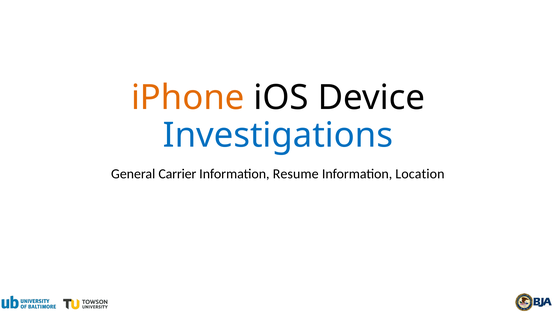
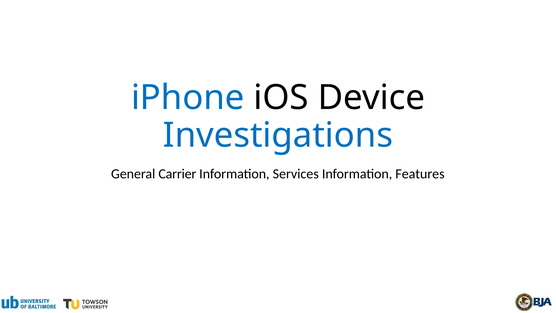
iPhone colour: orange -> blue (188, 98)
Resume: Resume -> Services (296, 174)
Location: Location -> Features (420, 174)
